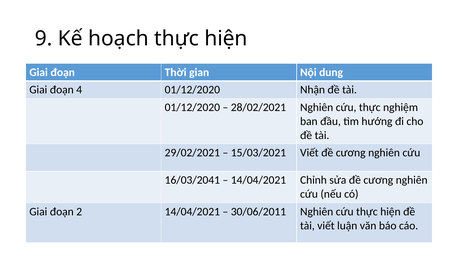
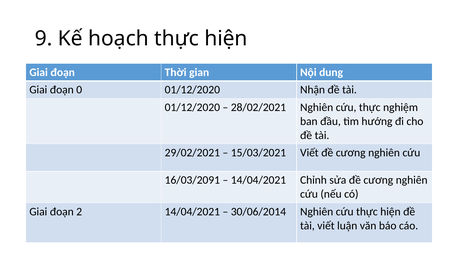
4: 4 -> 0 (79, 90)
16/03/2041: 16/03/2041 -> 16/03/2091 (192, 180)
30/06/2011: 30/06/2011 -> 30/06/2014 (258, 211)
